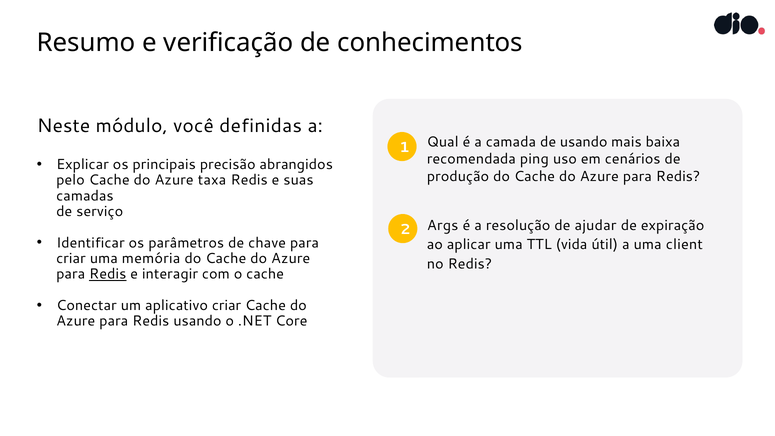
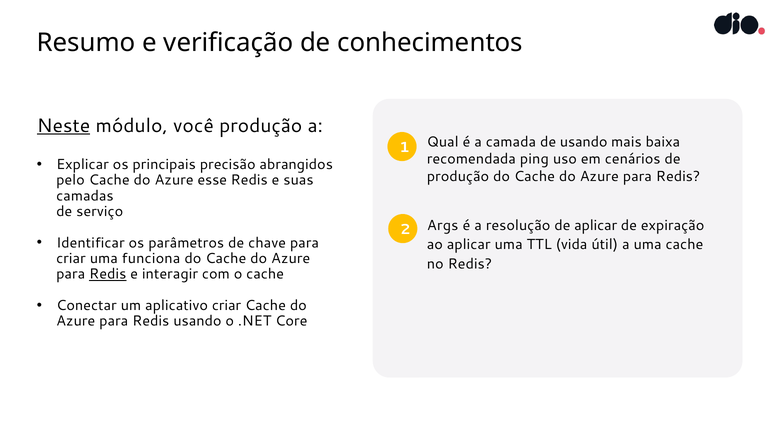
Neste underline: none -> present (64, 126)
você definidas: definidas -> produção (261, 126)
taxa: taxa -> esse (212, 180)
de ajudar: ajudar -> aplicar (596, 225)
uma client: client -> cache (684, 245)
memória: memória -> funciona (151, 258)
